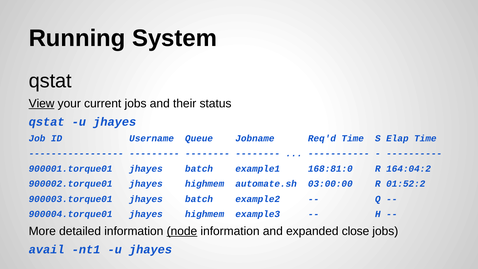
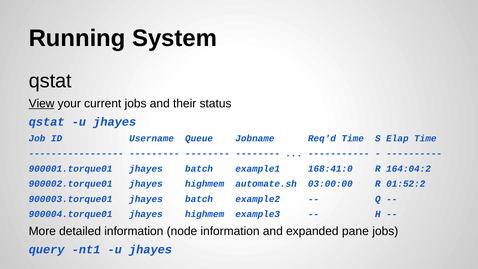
168:81:0: 168:81:0 -> 168:41:0 (330, 169)
node underline: present -> none (182, 231)
close: close -> pane (355, 231)
avail: avail -> query (47, 249)
